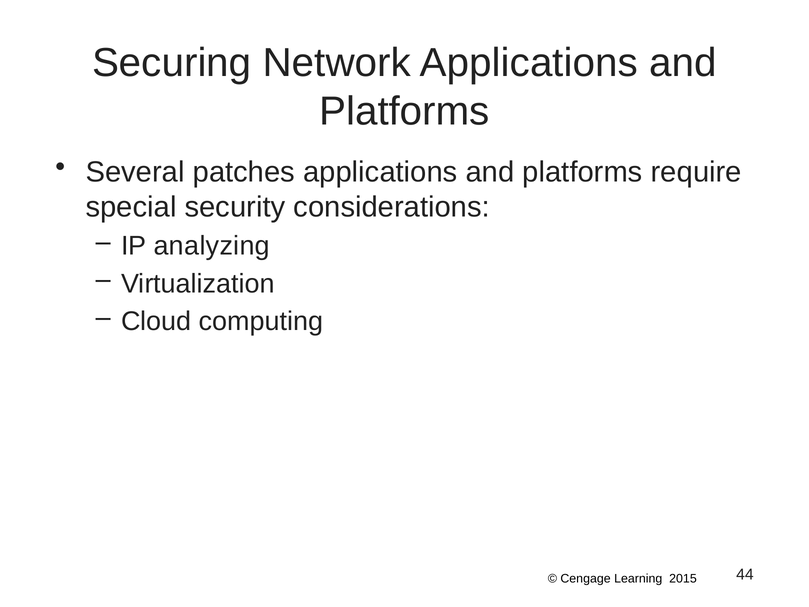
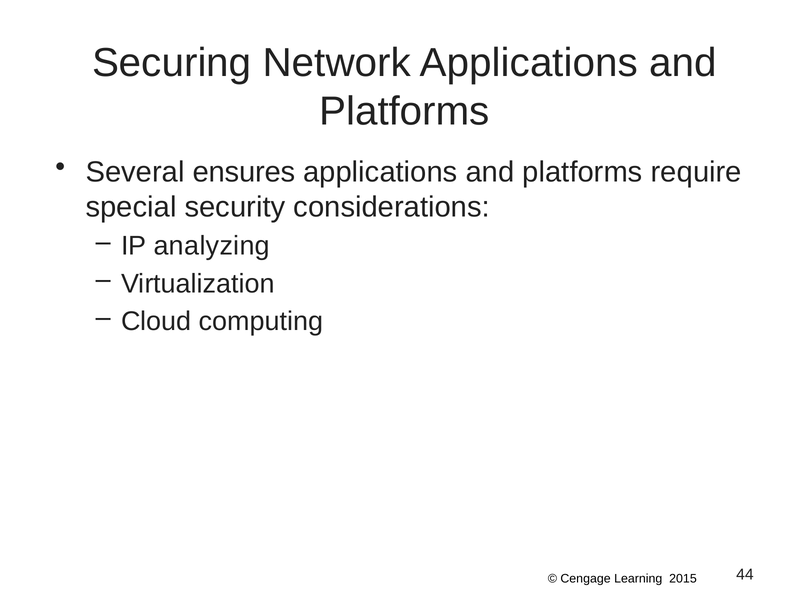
patches: patches -> ensures (244, 172)
